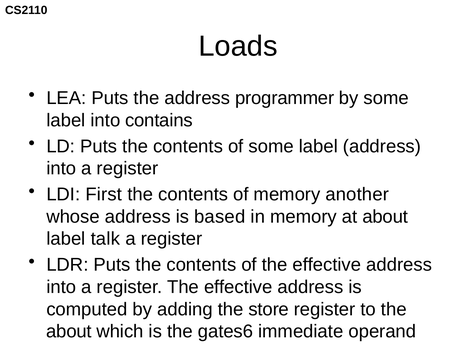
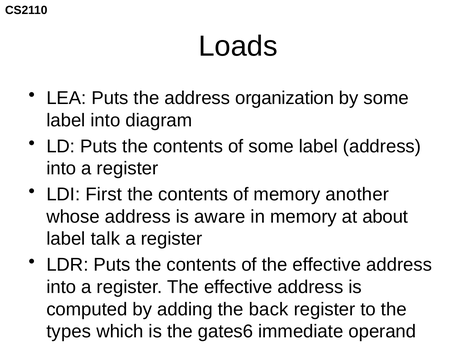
programmer: programmer -> organization (285, 98)
contains: contains -> diagram (159, 120)
based: based -> aware (220, 217)
store: store -> back (269, 309)
about: about -> types (69, 331)
